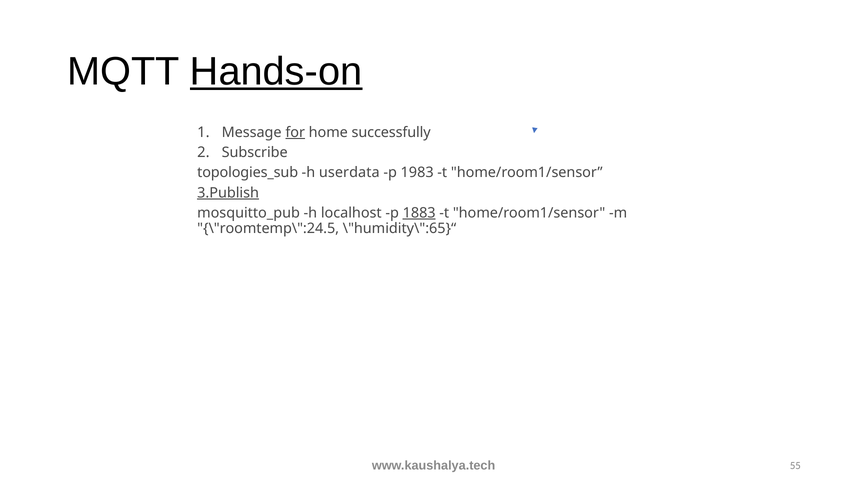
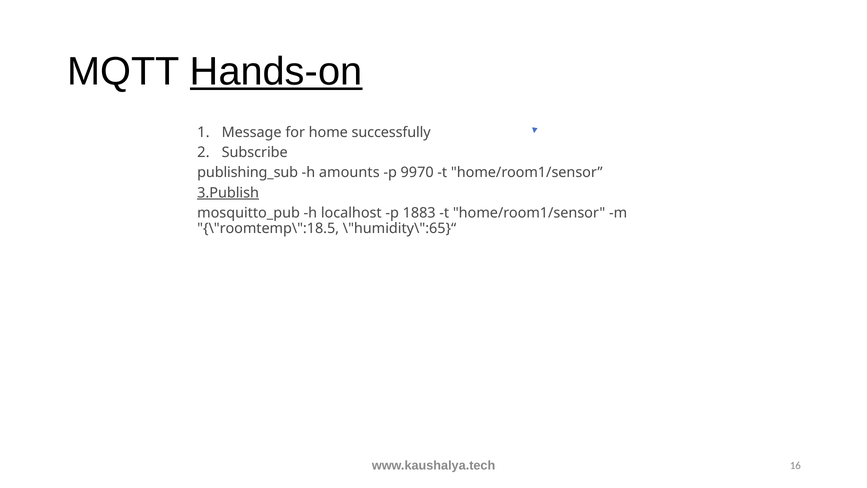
for underline: present -> none (295, 132)
topologies_sub: topologies_sub -> publishing_sub (248, 173)
userdata: userdata -> amounts (349, 173)
1983: 1983 -> 9970 (417, 173)
1883 underline: present -> none (419, 213)
\"roomtemp\":24.5: \"roomtemp\":24.5 -> \"roomtemp\":18.5 (268, 228)
55: 55 -> 16 (795, 465)
